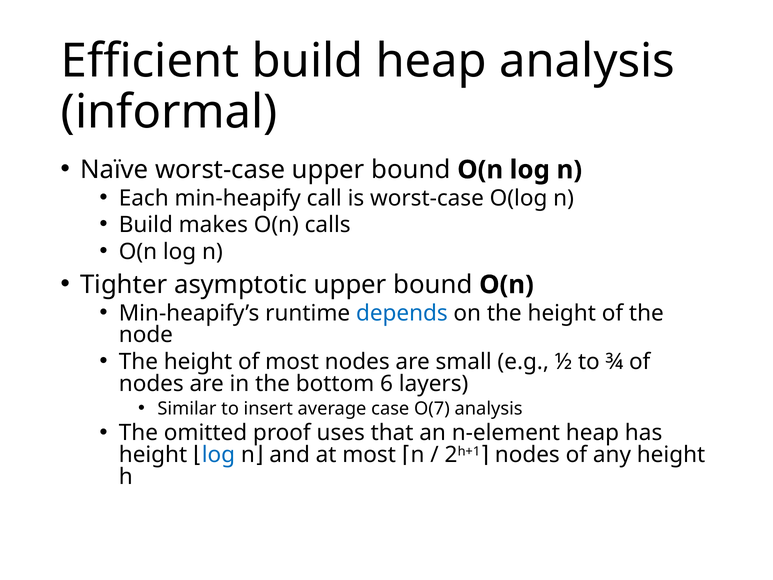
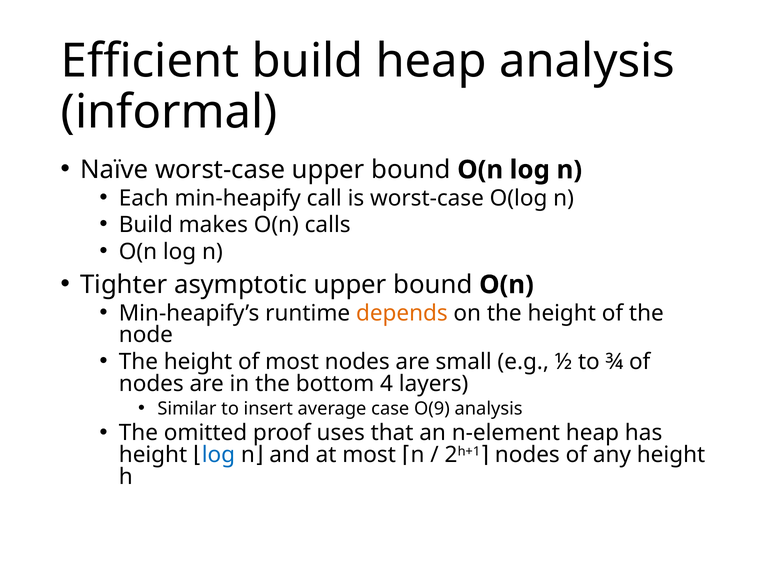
depends colour: blue -> orange (402, 313)
6: 6 -> 4 (386, 384)
O(7: O(7 -> O(9 (432, 408)
